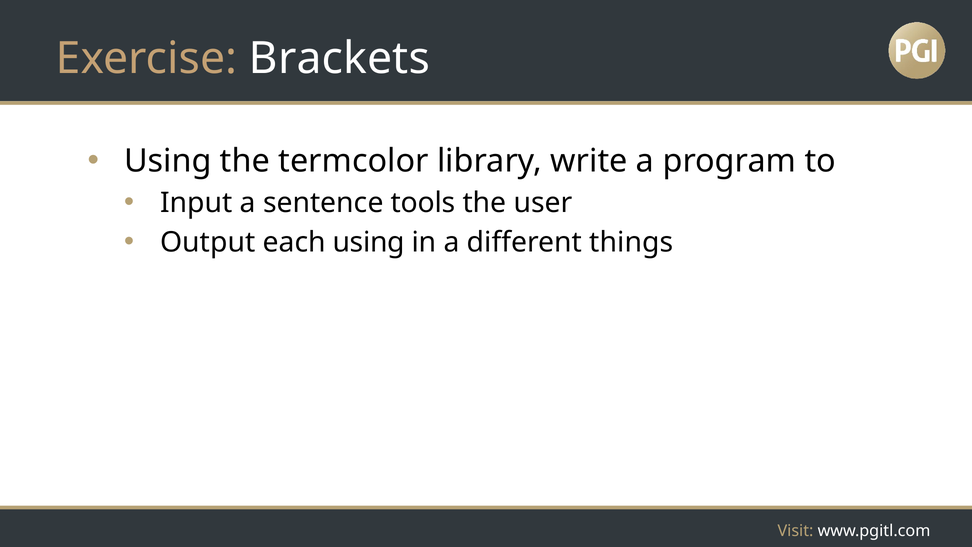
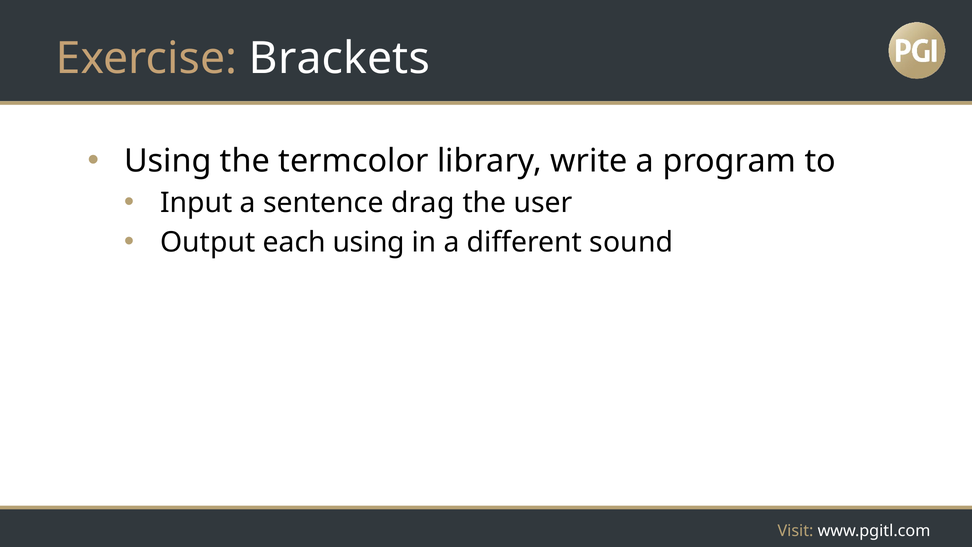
tools: tools -> drag (423, 203)
things: things -> sound (631, 243)
